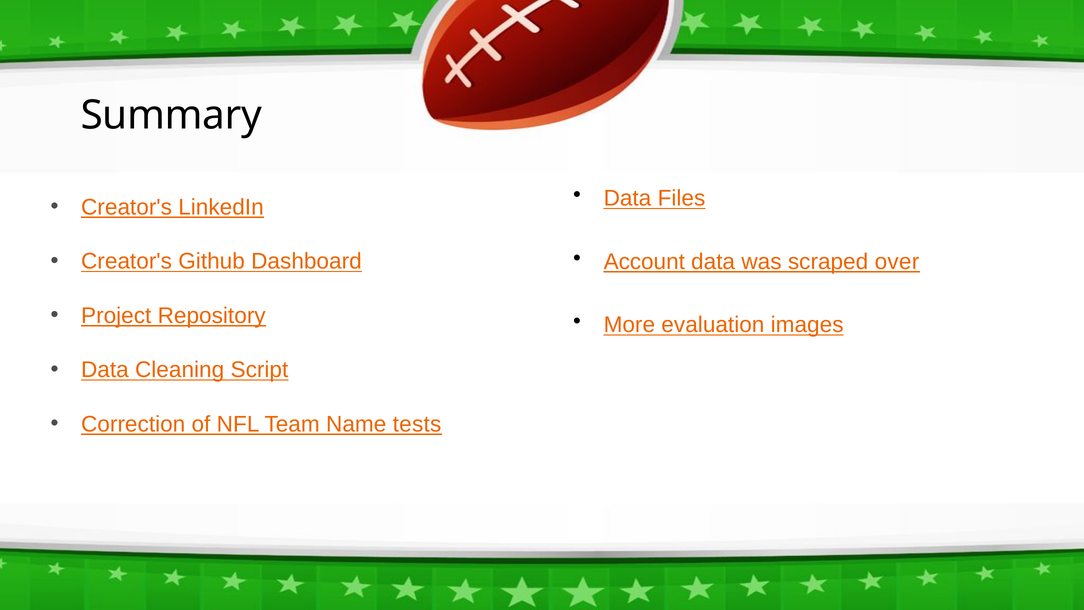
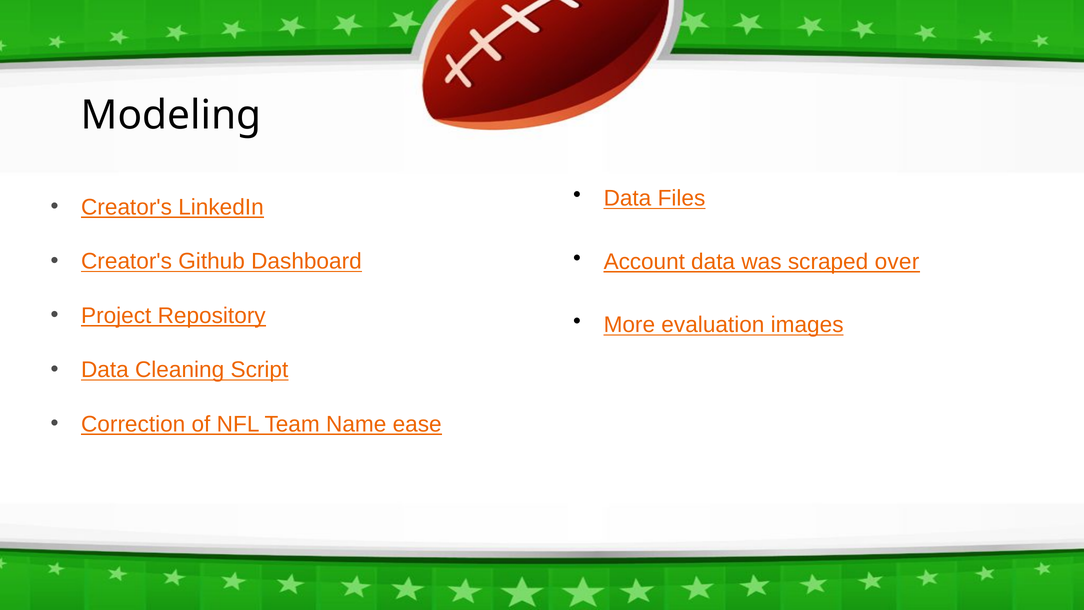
Summary: Summary -> Modeling (171, 115)
tests: tests -> ease (417, 424)
